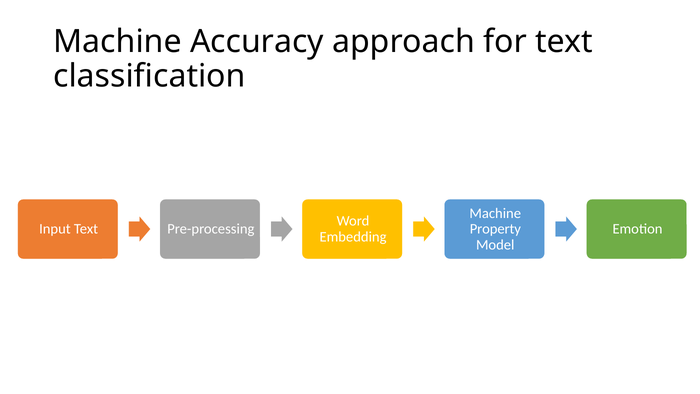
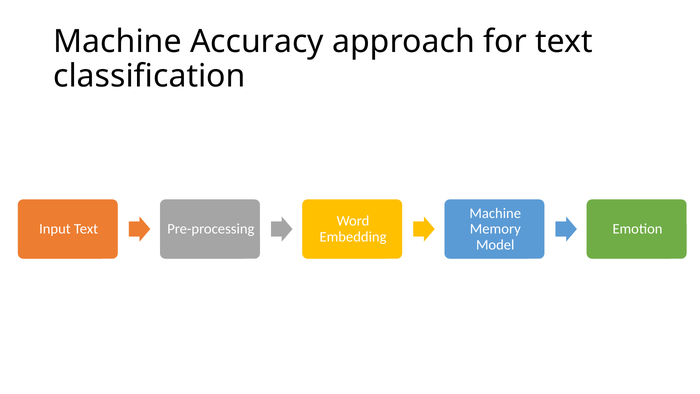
Property: Property -> Memory (495, 229)
